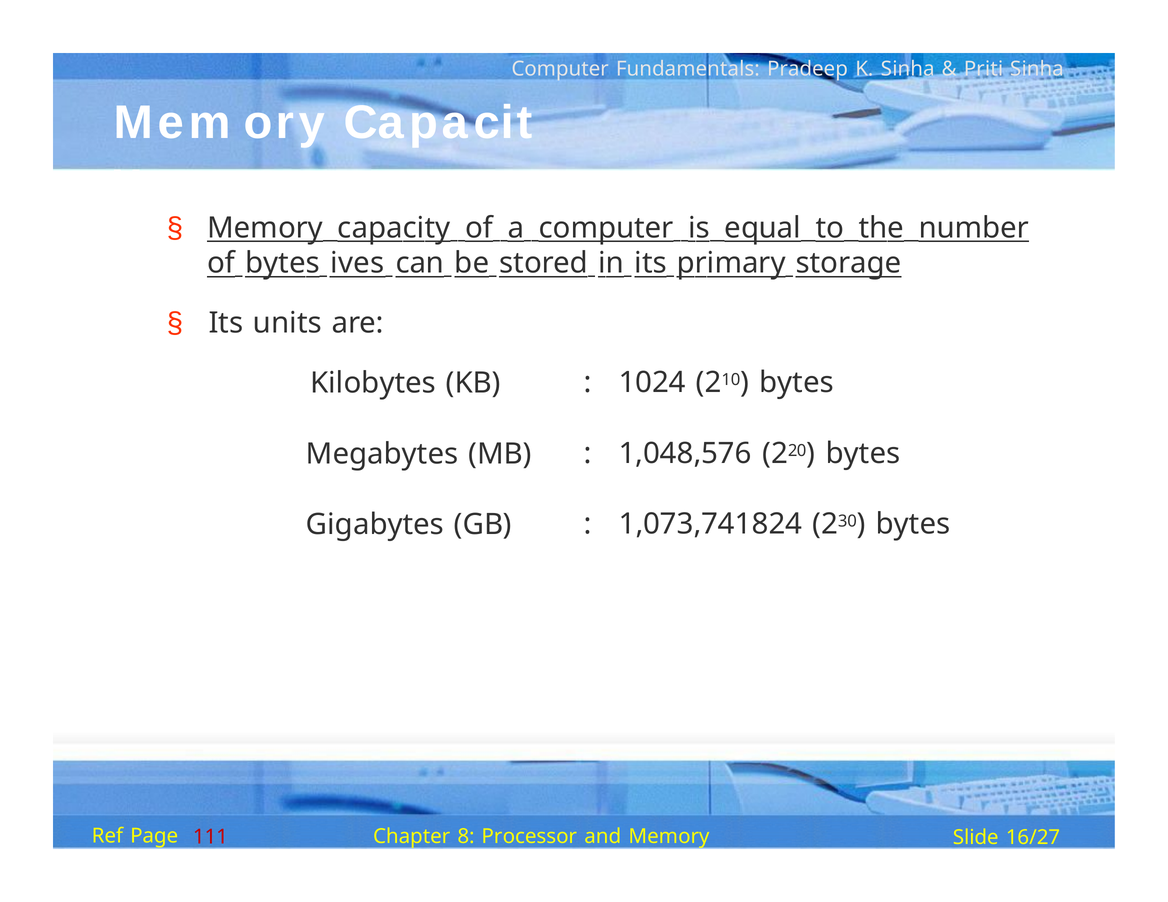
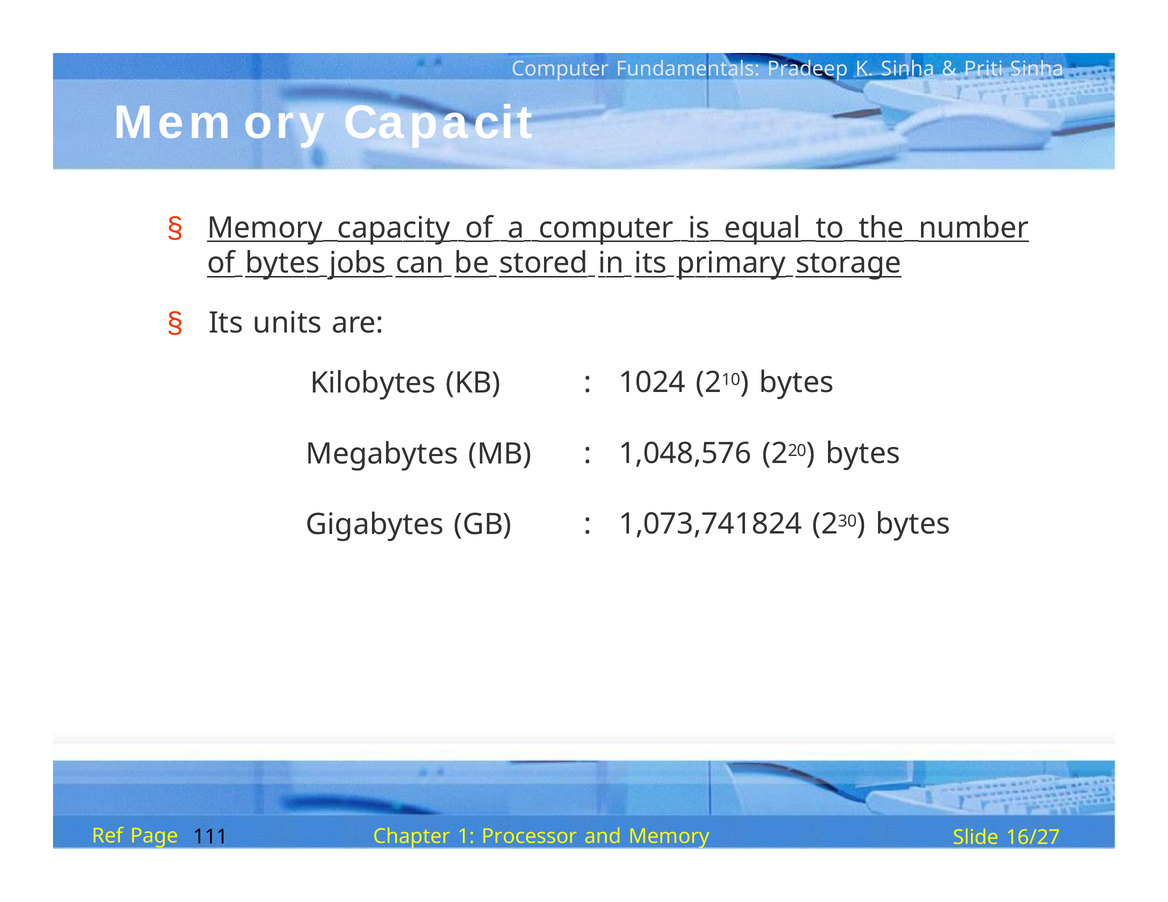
ives: ives -> jobs (358, 263)
111 colour: red -> black (210, 837)
8: 8 -> 1 (466, 837)
